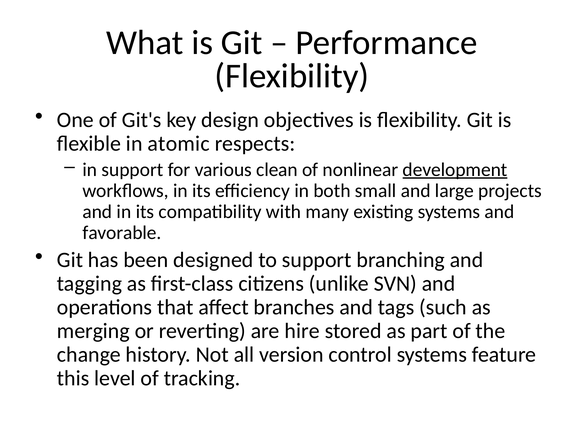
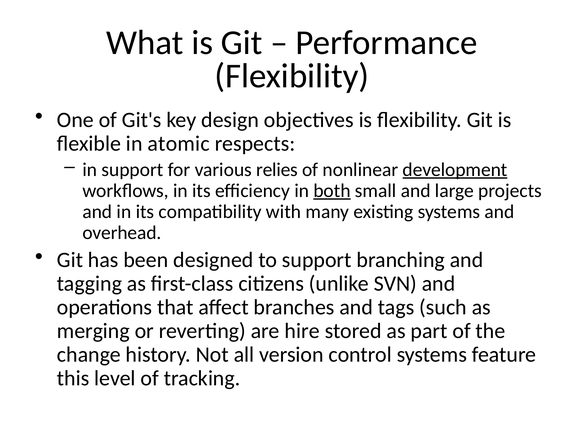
clean: clean -> relies (277, 170)
both underline: none -> present (332, 191)
favorable: favorable -> overhead (122, 233)
